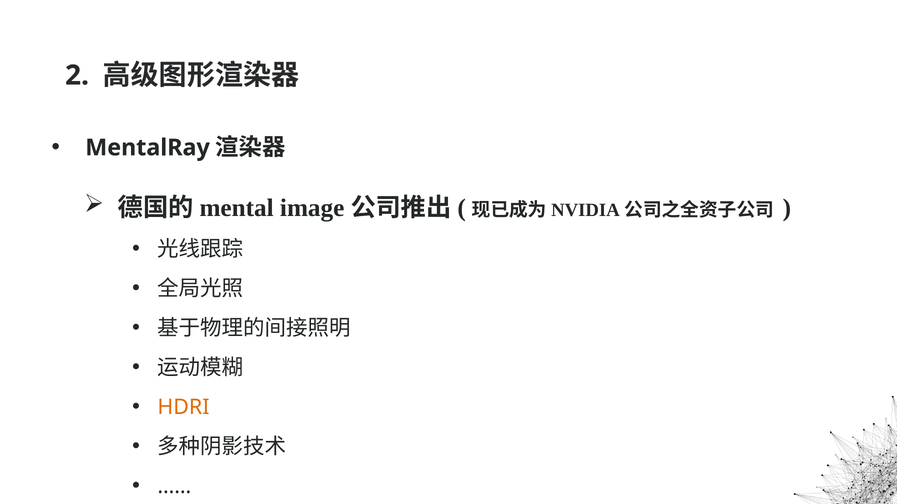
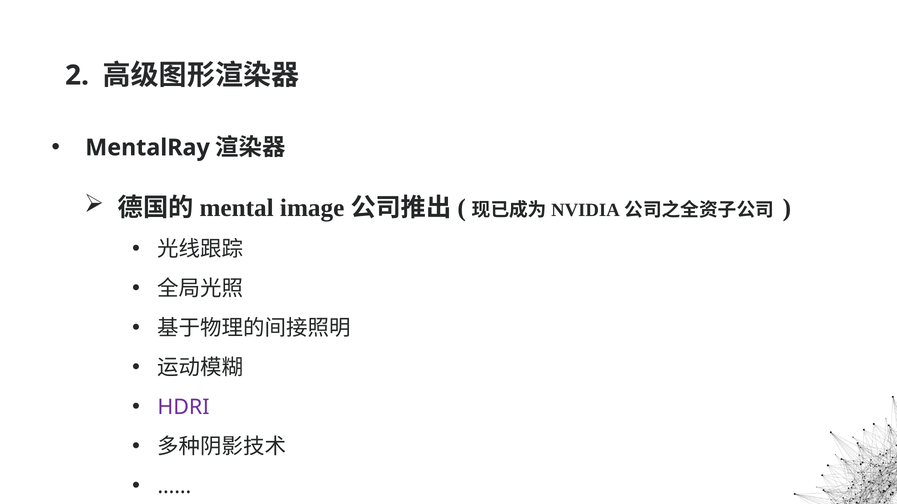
HDRI colour: orange -> purple (183, 408)
